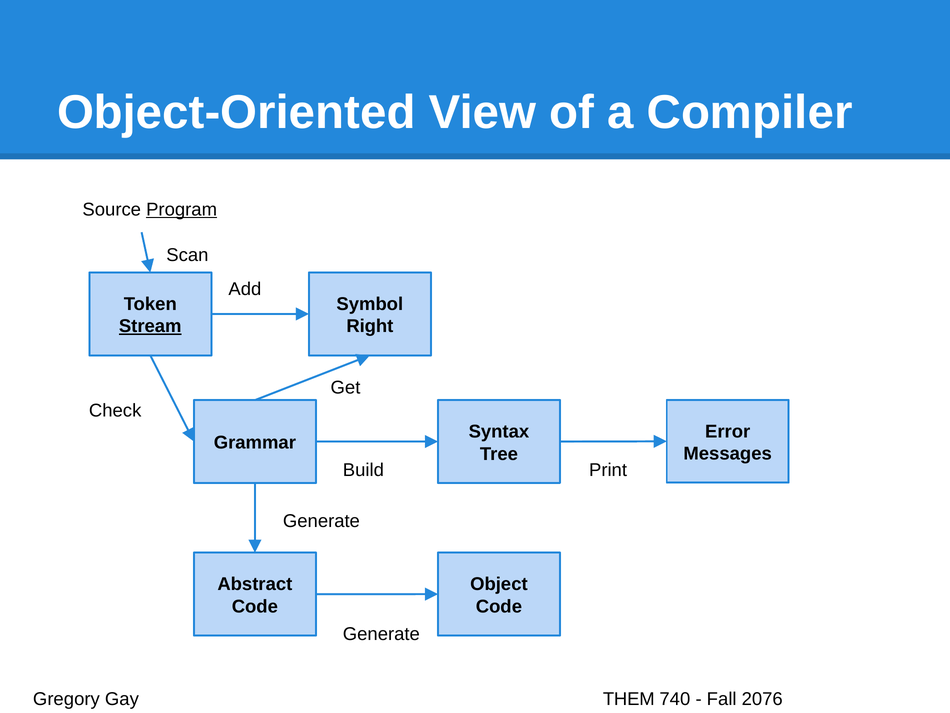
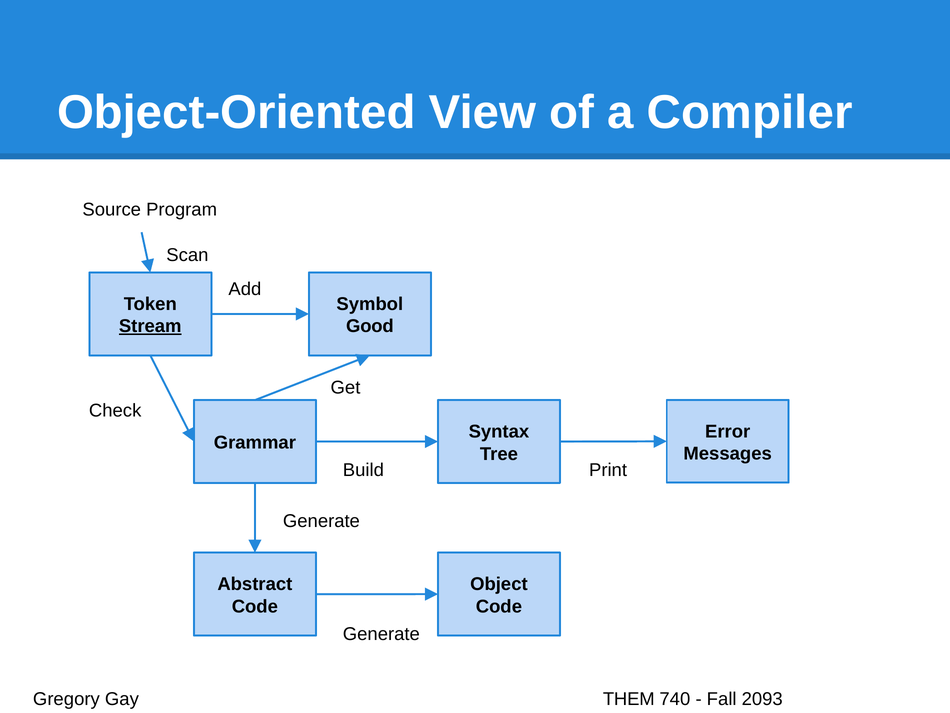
Program underline: present -> none (182, 209)
Right: Right -> Good (370, 326)
2076: 2076 -> 2093 (762, 699)
